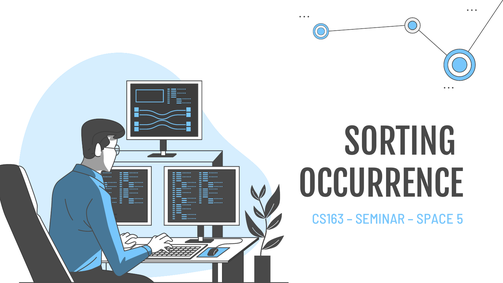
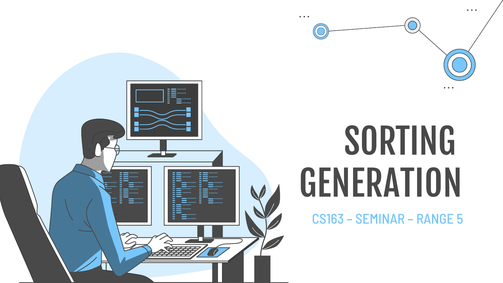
OCCURRENCE: OCCURRENCE -> GENERATION (381, 185)
SPACE: SPACE -> RANGE (435, 219)
